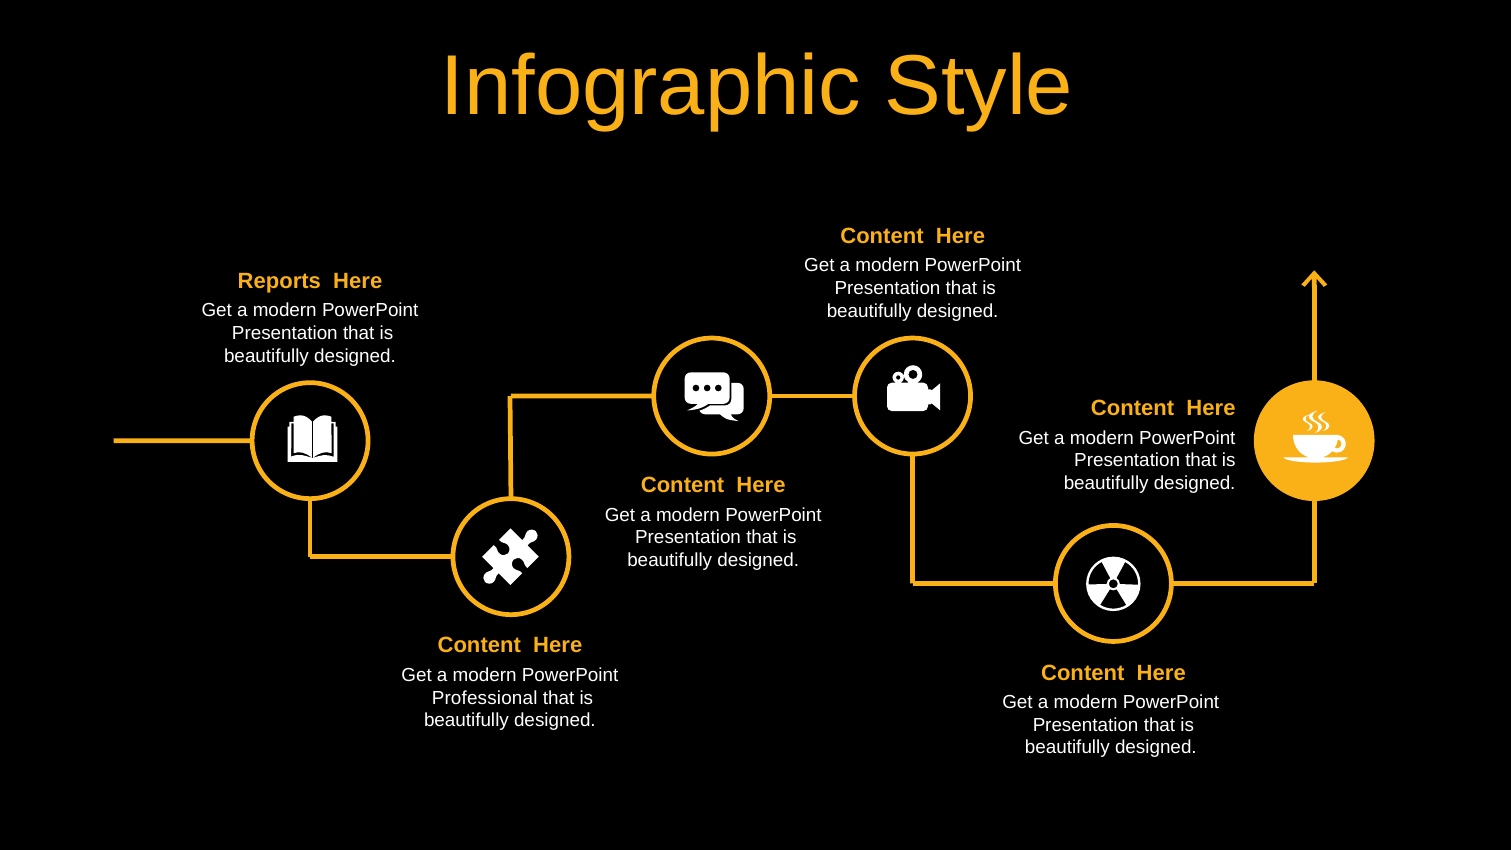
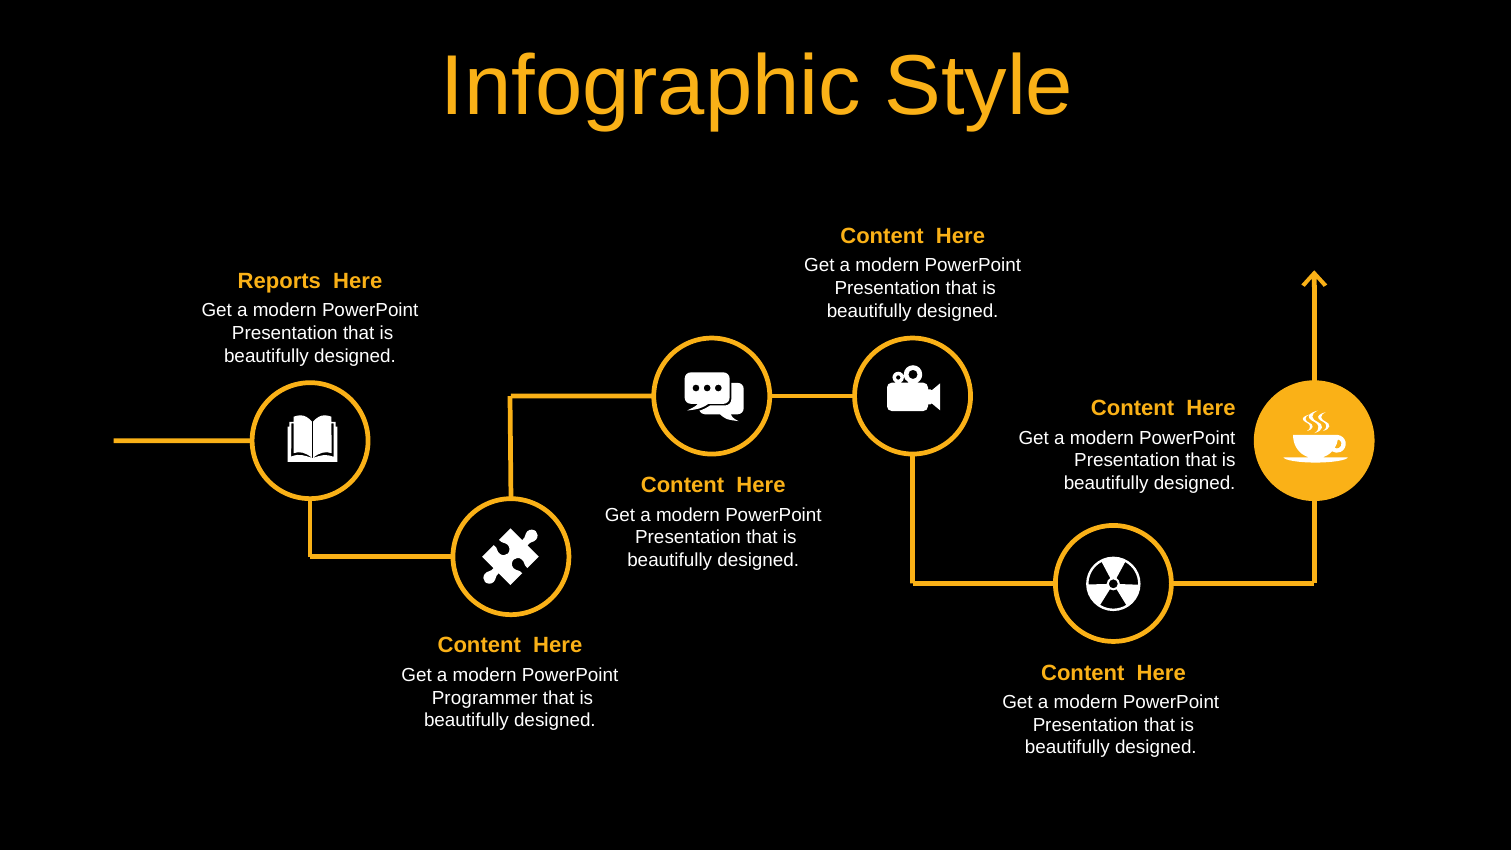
Professional: Professional -> Programmer (485, 698)
